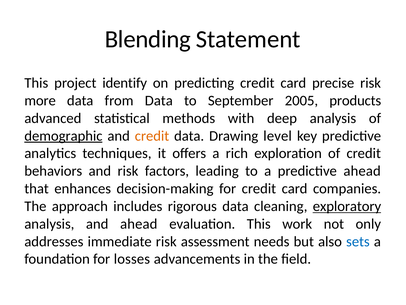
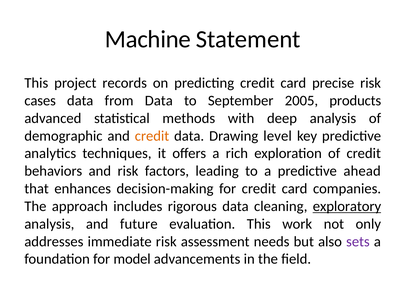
Blending: Blending -> Machine (148, 39)
identify: identify -> records (125, 83)
more: more -> cases (40, 100)
demographic underline: present -> none (63, 136)
and ahead: ahead -> future (139, 224)
sets colour: blue -> purple (358, 241)
losses: losses -> model (132, 259)
